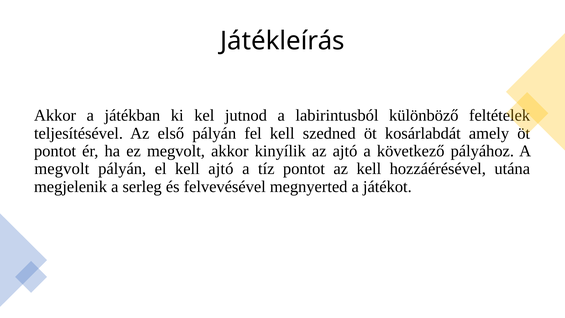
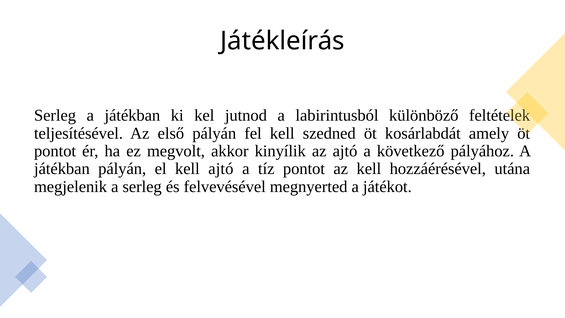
Akkor: Akkor -> Serleg (55, 115)
megvolt: megvolt -> játékban (62, 169)
